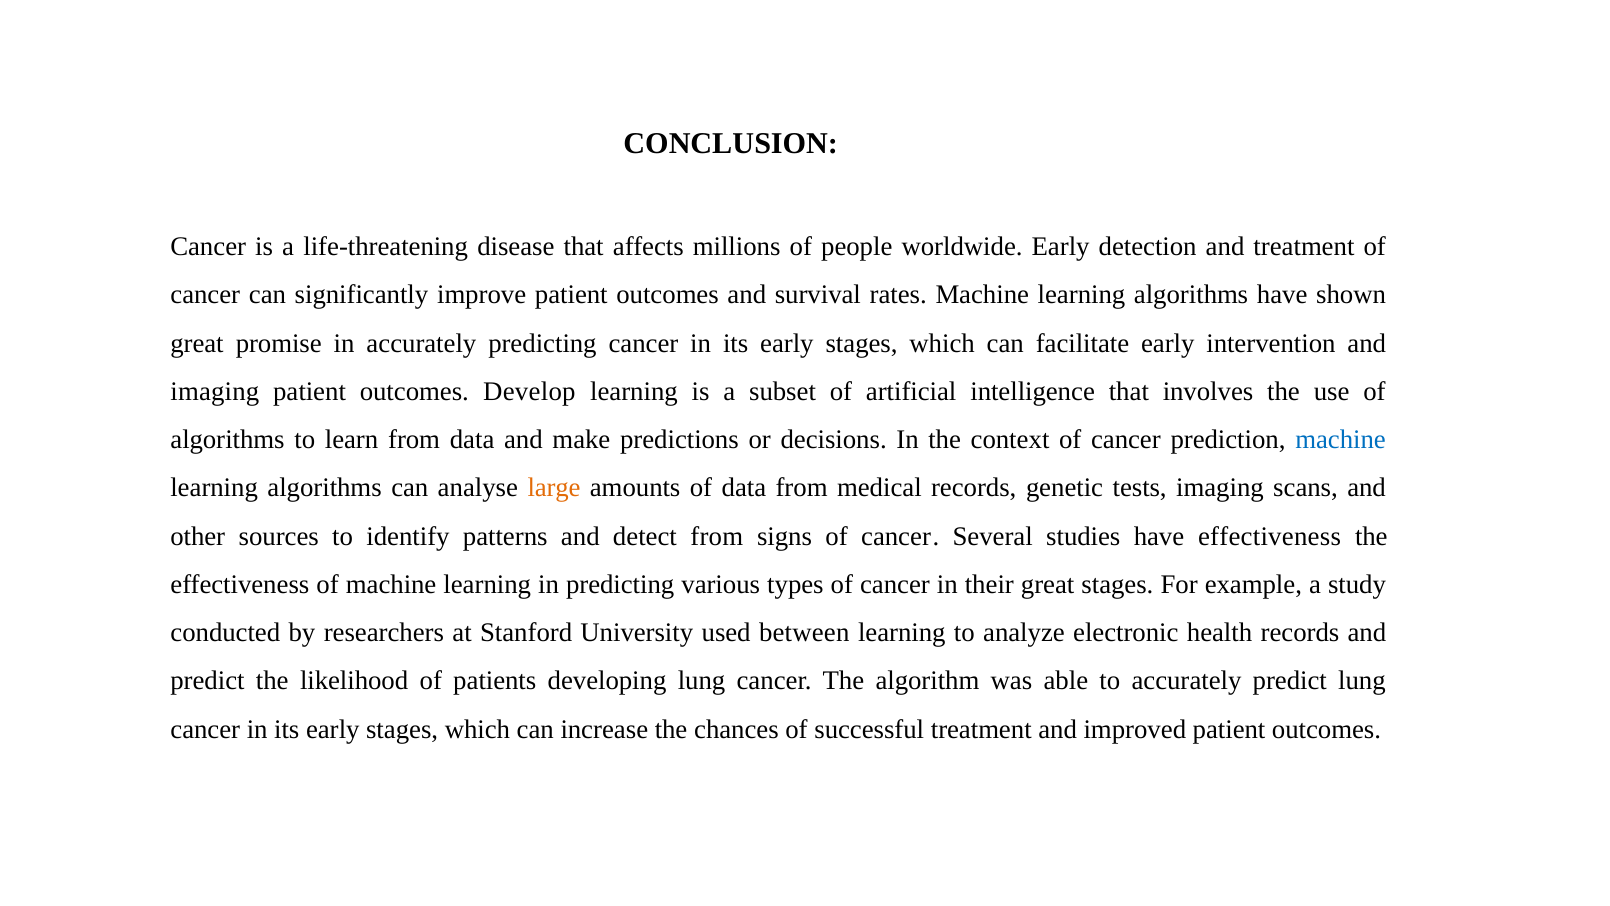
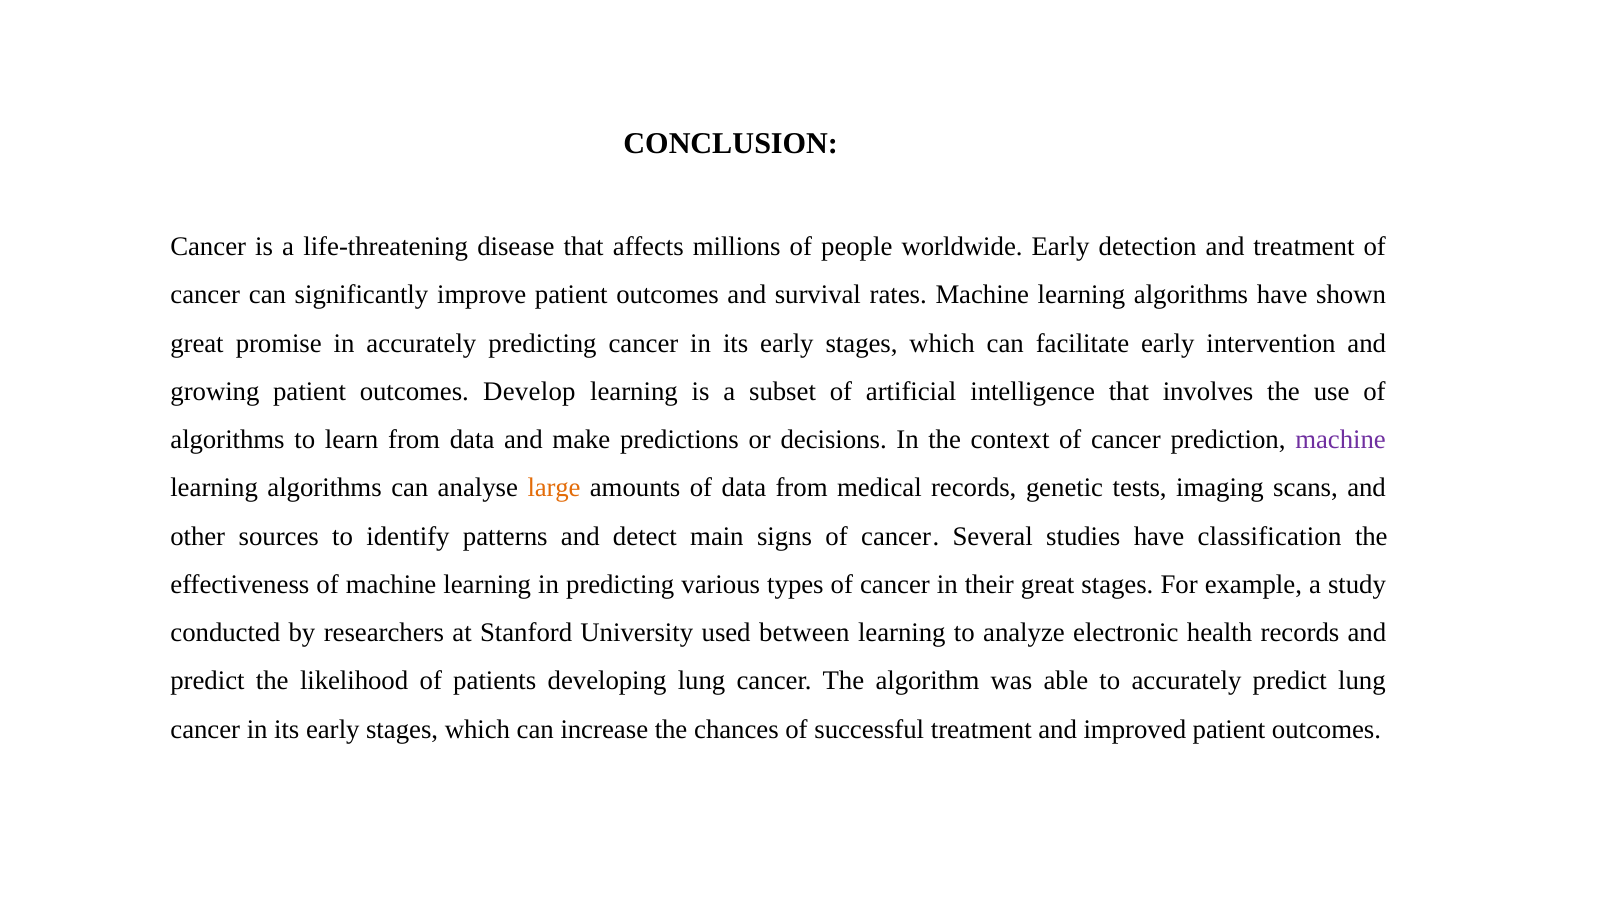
imaging: imaging -> growing (215, 391)
machine colour: blue -> purple (1341, 440)
detect from: from -> main (717, 536)
have effectiveness: effectiveness -> classification (1270, 536)
